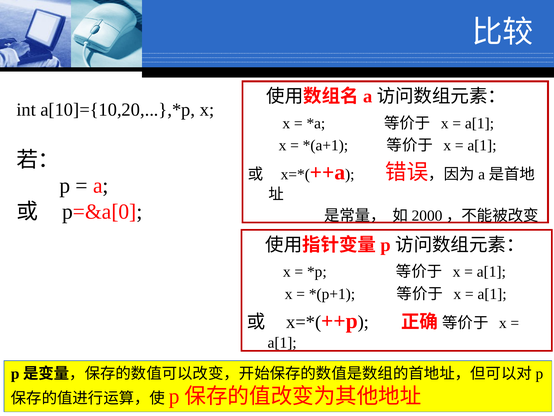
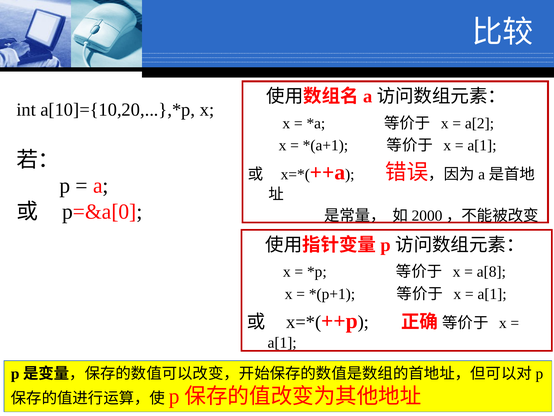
a[1: a[1 -> a[2 (479, 123)
a[1: a[1 -> a[8 (491, 272)
